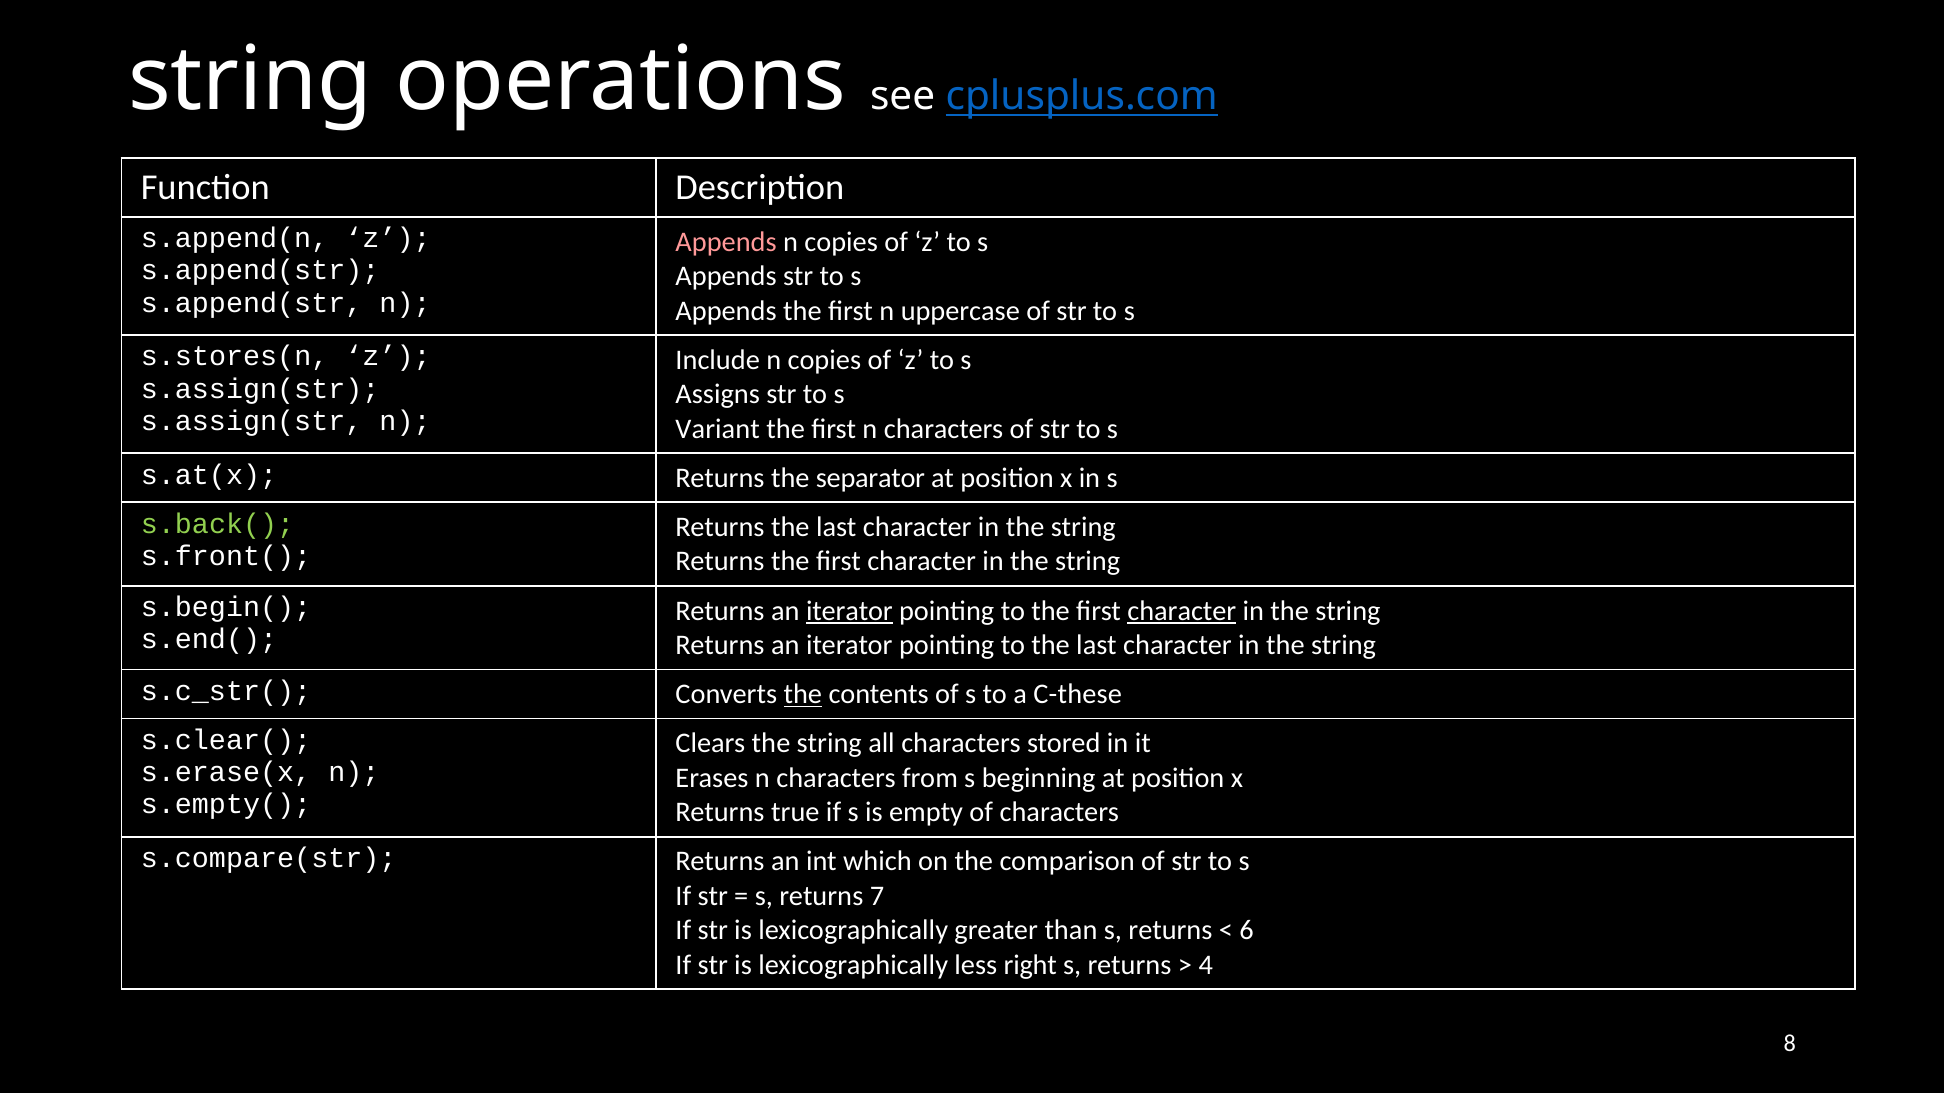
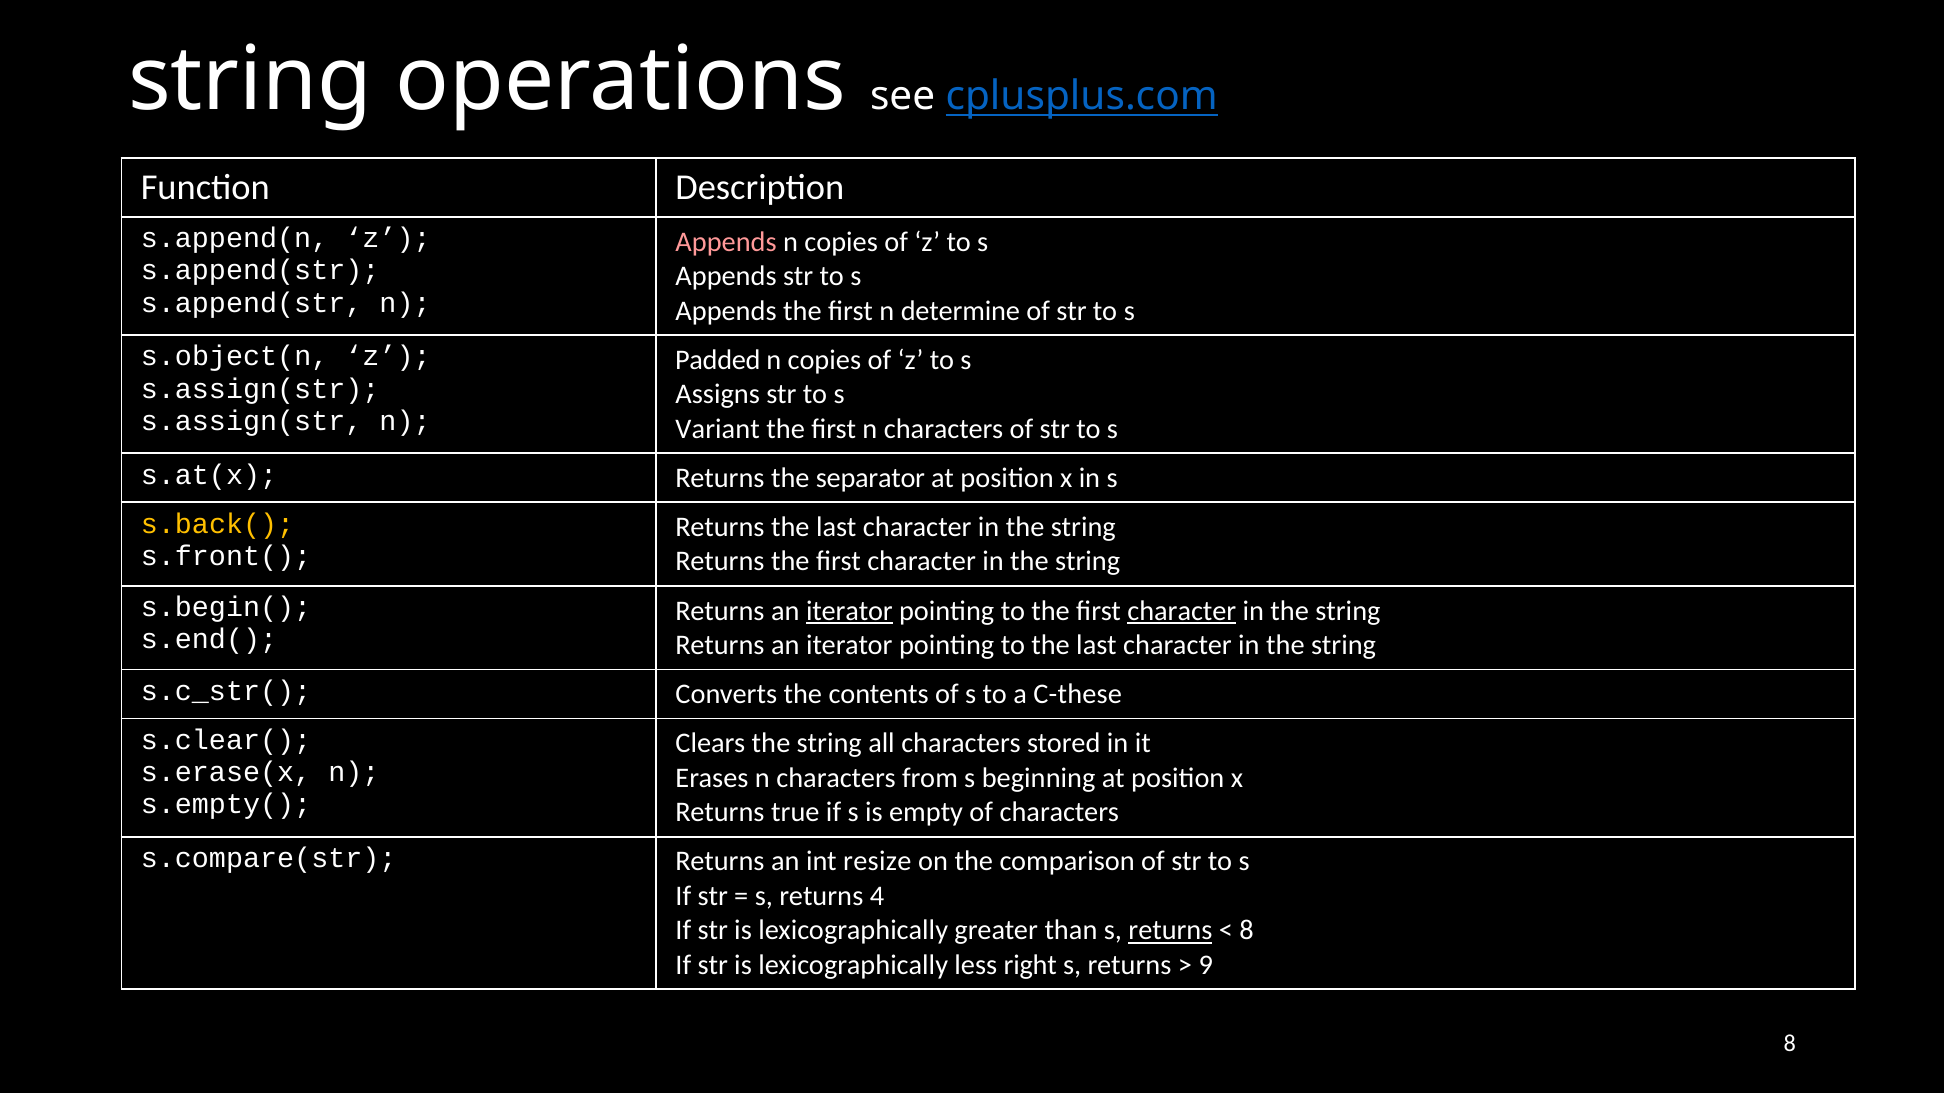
uppercase: uppercase -> determine (960, 311)
s.stores(n: s.stores(n -> s.object(n (235, 357)
Include: Include -> Padded (718, 360)
s.back( colour: light green -> yellow (218, 524)
the underline: present -> none (803, 695)
which: which -> resize (877, 862)
7: 7 -> 4 (877, 896)
returns underline: none -> present (1170, 931)
6: 6 -> 8 (1247, 931)
4: 4 -> 9 (1206, 965)
